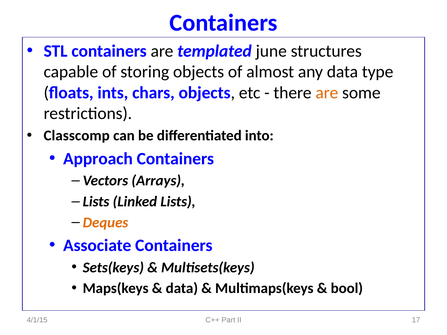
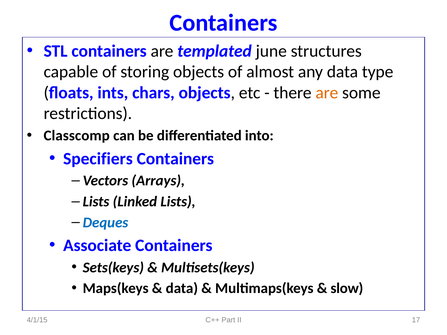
Approach: Approach -> Specifiers (98, 159)
Deques colour: orange -> blue (105, 223)
bool: bool -> slow (347, 289)
